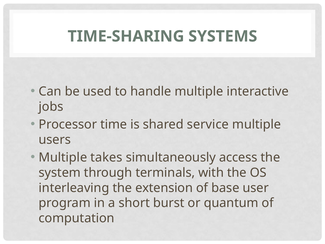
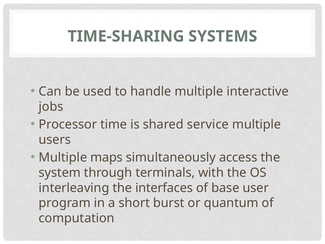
takes: takes -> maps (107, 157)
extension: extension -> interfaces (164, 188)
